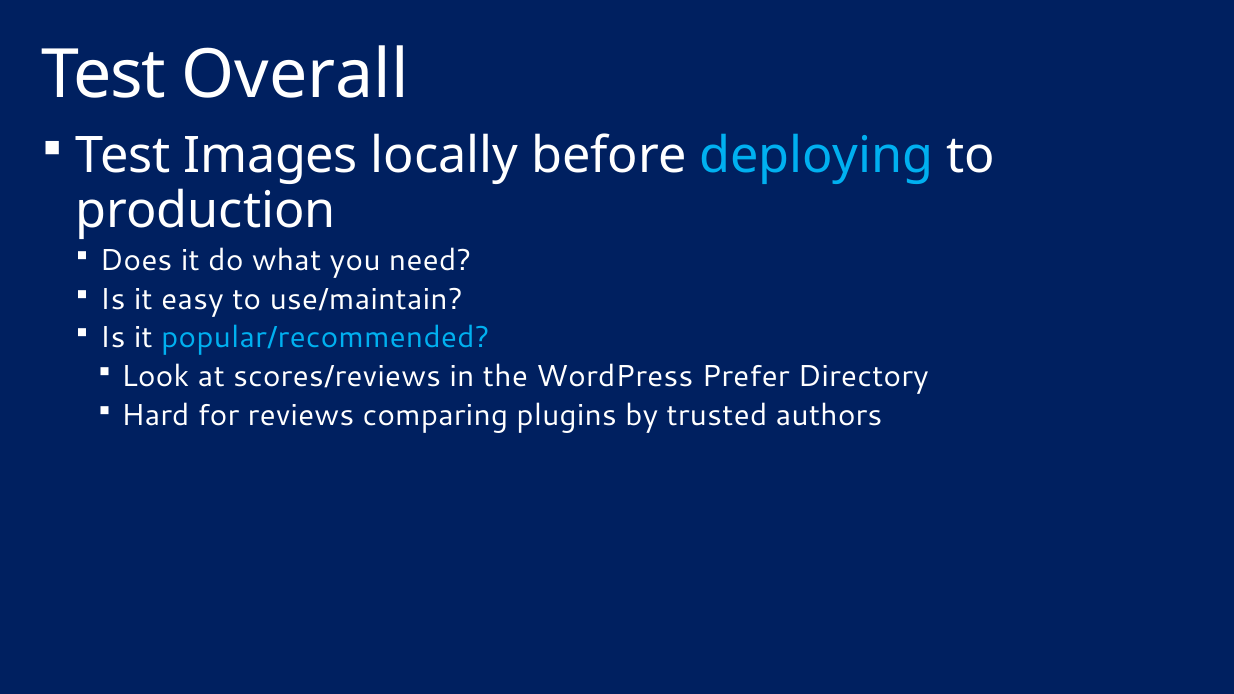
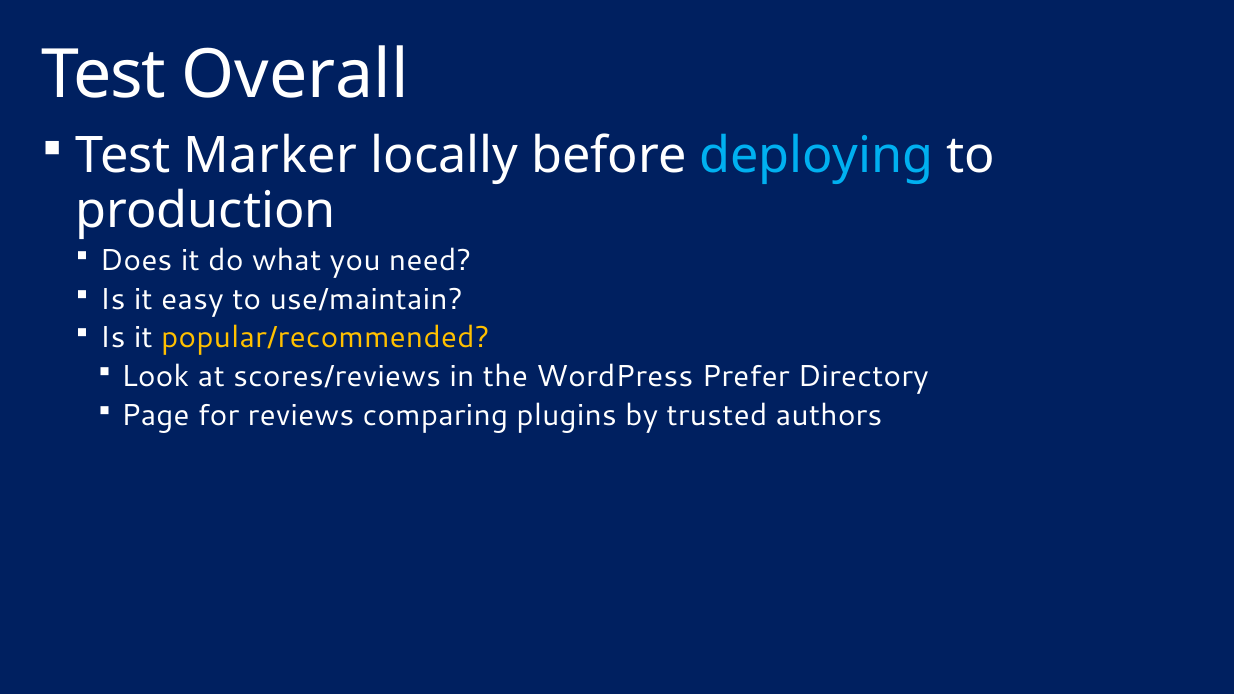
Images: Images -> Marker (270, 156)
popular/recommended colour: light blue -> yellow (326, 338)
Hard: Hard -> Page (155, 415)
